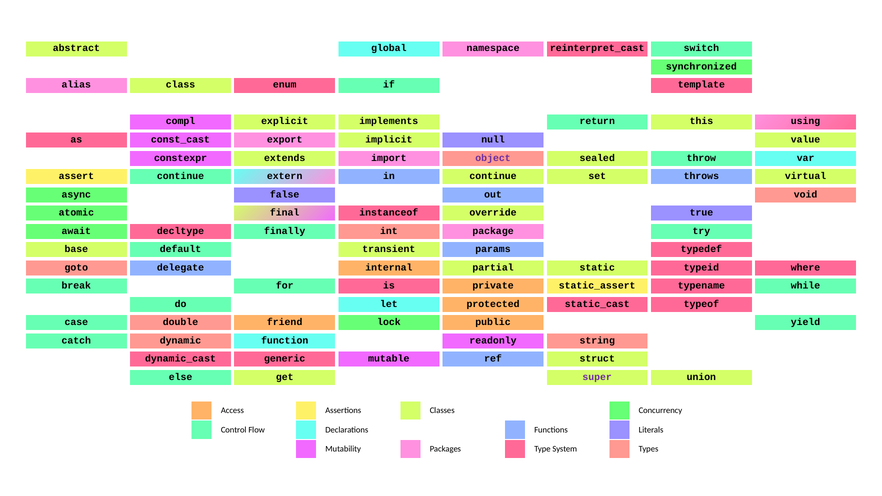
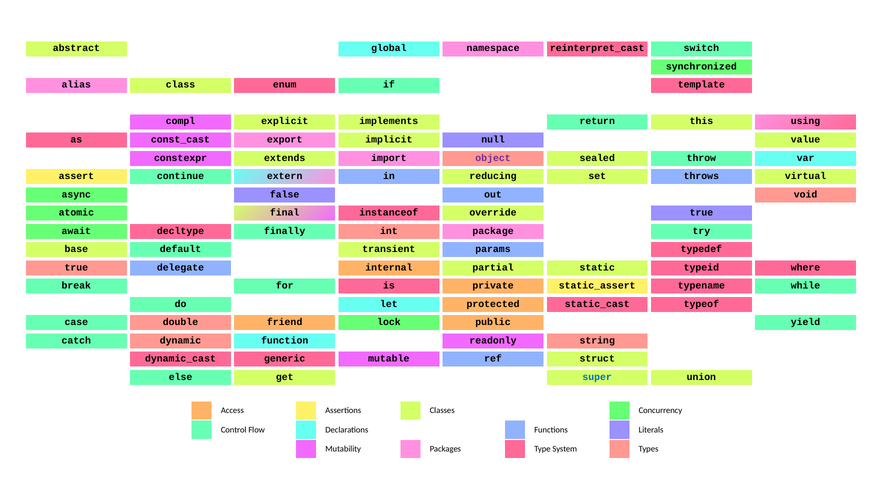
in continue: continue -> reducing (493, 176)
goto: goto -> true (76, 267)
super colour: purple -> blue (597, 377)
